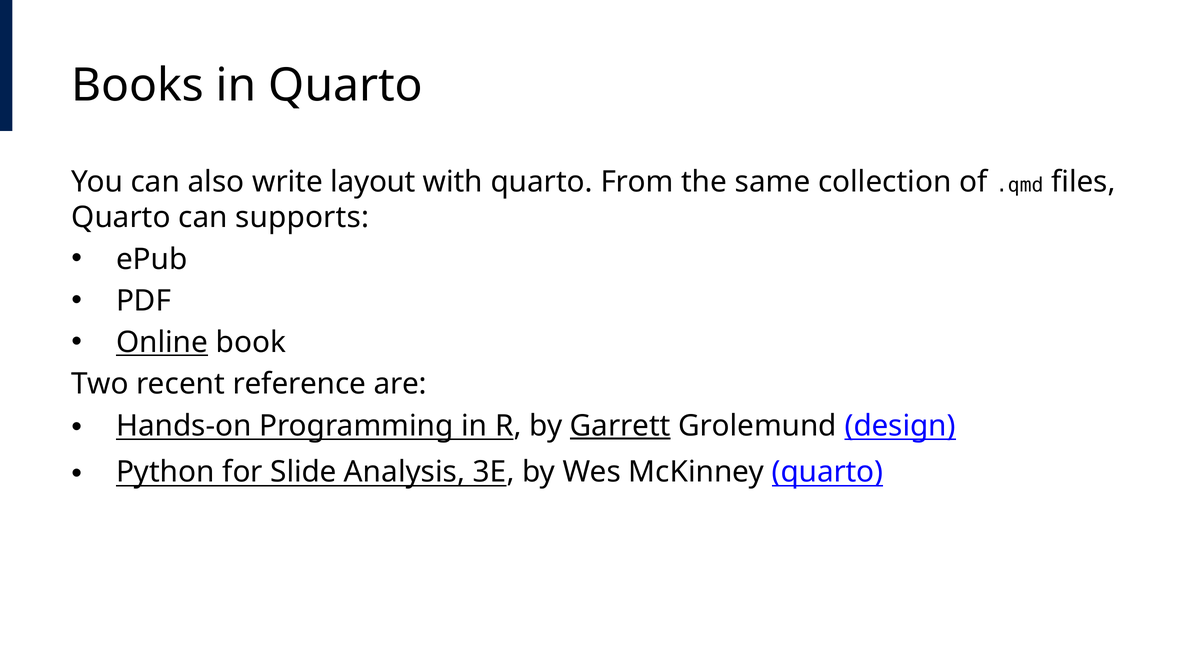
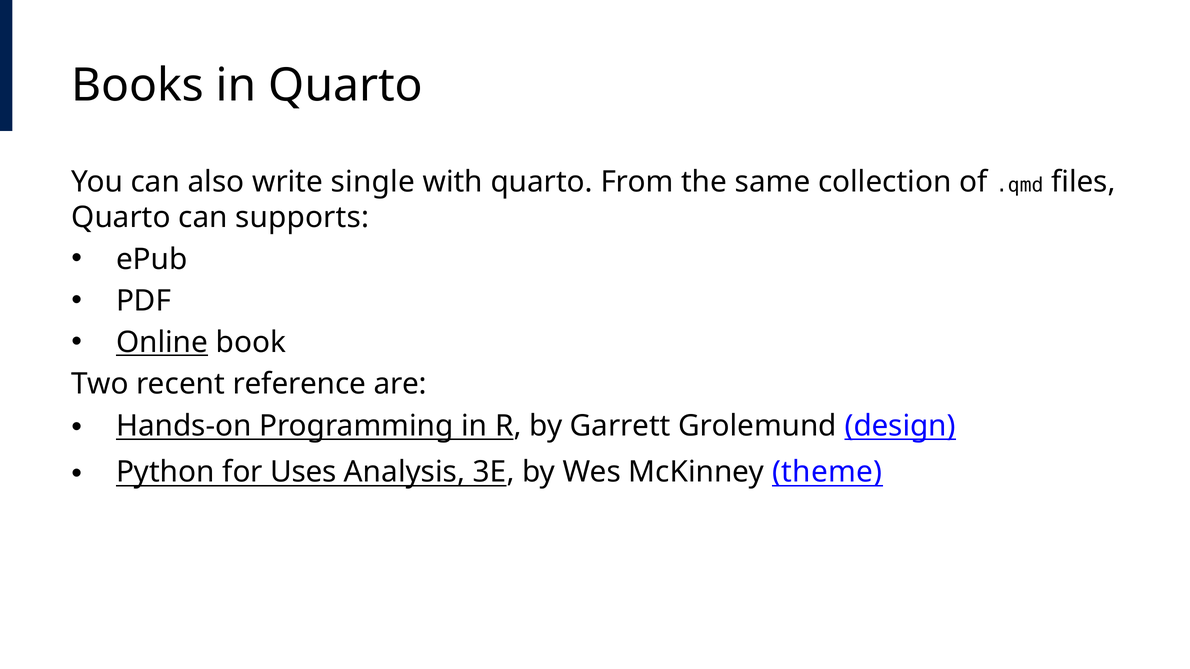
layout: layout -> single (373, 182)
Garrett underline: present -> none (620, 426)
Slide: Slide -> Uses (303, 472)
McKinney quarto: quarto -> theme (827, 472)
